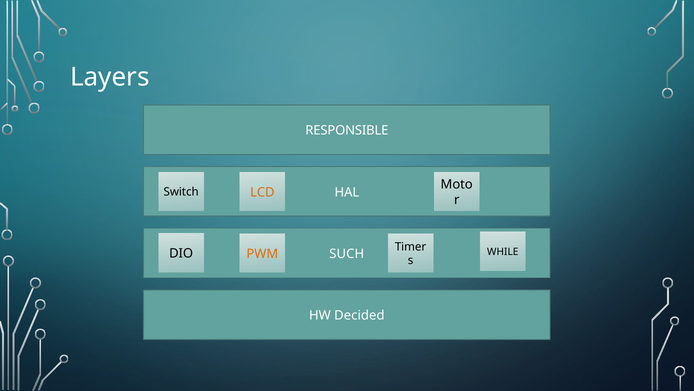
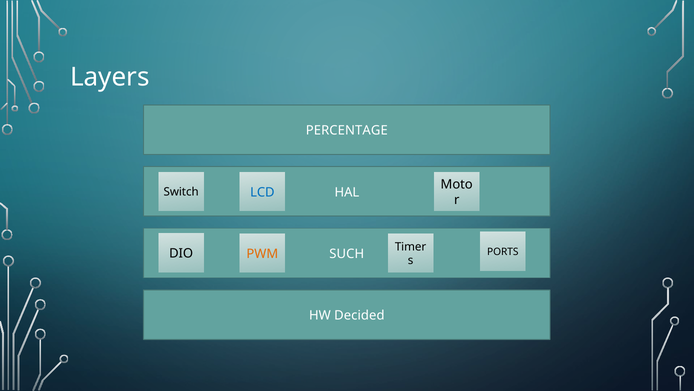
RESPONSIBLE: RESPONSIBLE -> PERCENTAGE (347, 130)
LCD colour: orange -> blue (262, 192)
WHILE: WHILE -> PORTS (503, 252)
